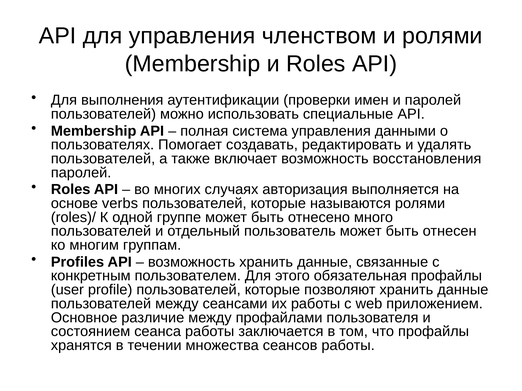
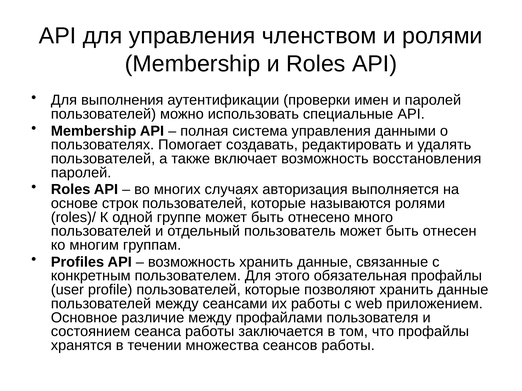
verbs: verbs -> строк (120, 204)
